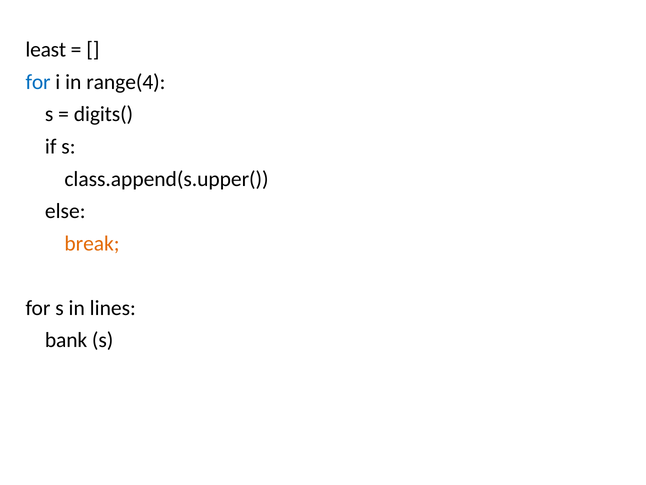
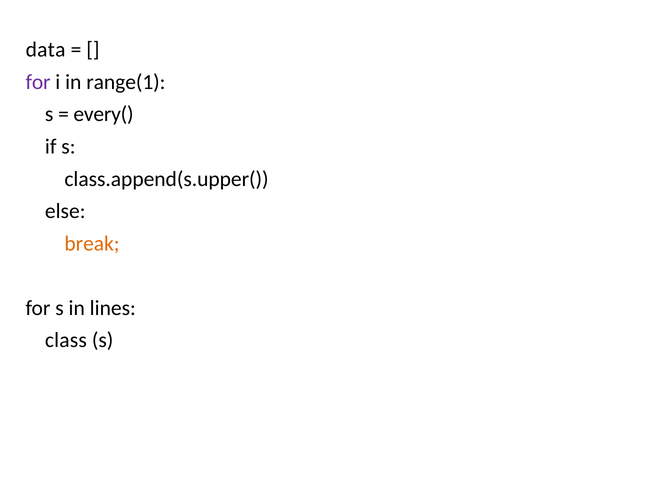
least: least -> data (46, 50)
for colour: blue -> purple (38, 82)
range(4: range(4 -> range(1 (126, 82)
digits(: digits( -> every( (104, 114)
bank: bank -> class (66, 340)
